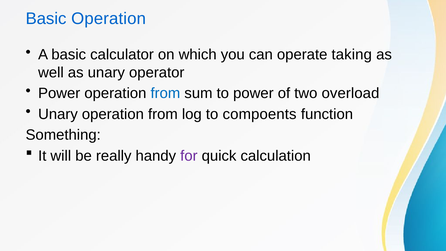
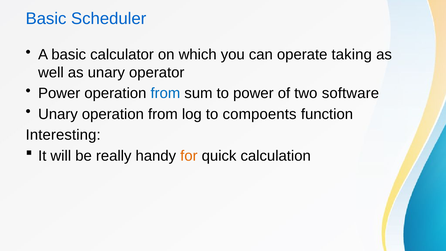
Basic Operation: Operation -> Scheduler (109, 19)
overload: overload -> software (350, 93)
Something: Something -> Interesting (63, 135)
for colour: purple -> orange (189, 156)
